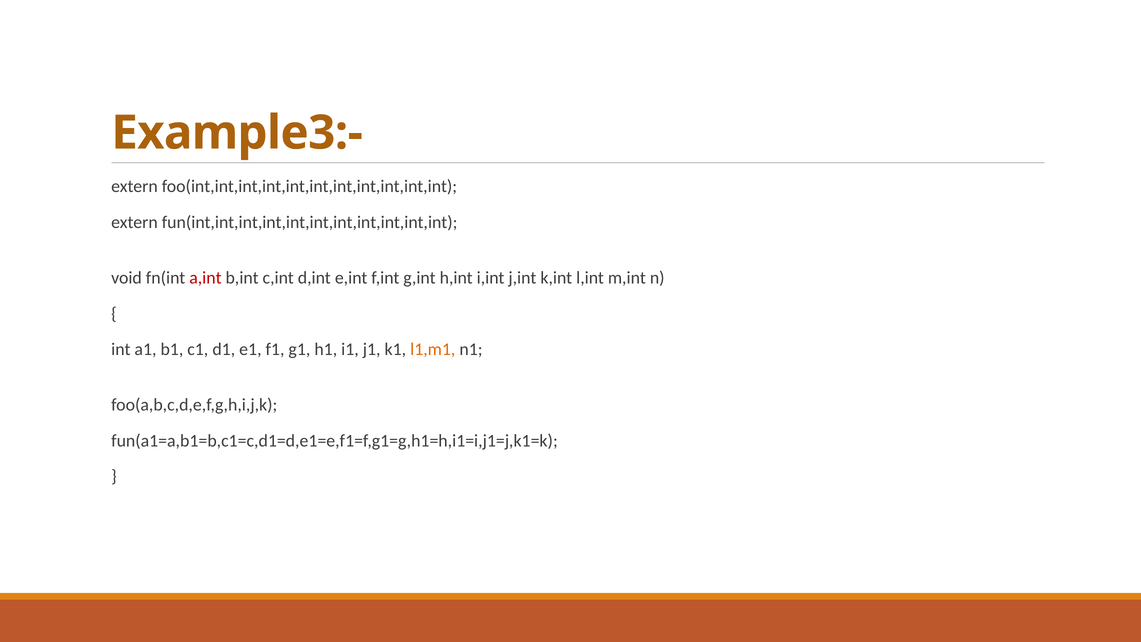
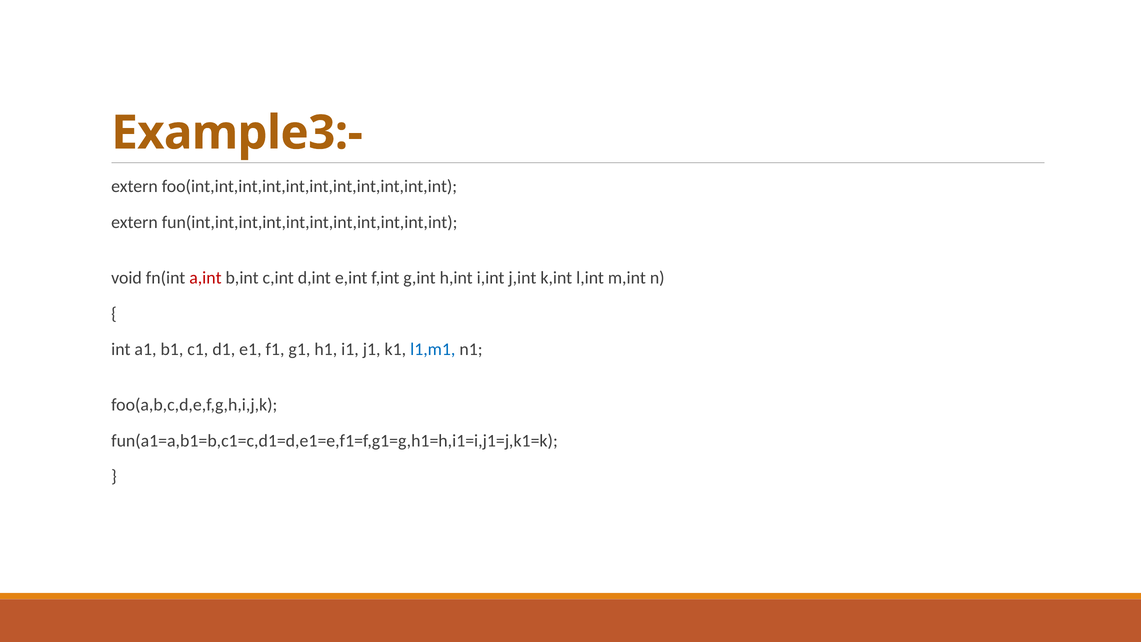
l1,m1 colour: orange -> blue (433, 349)
